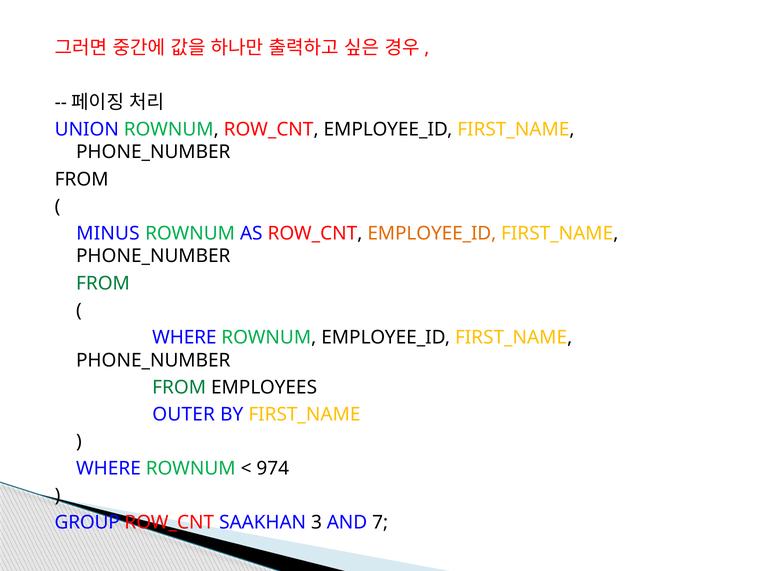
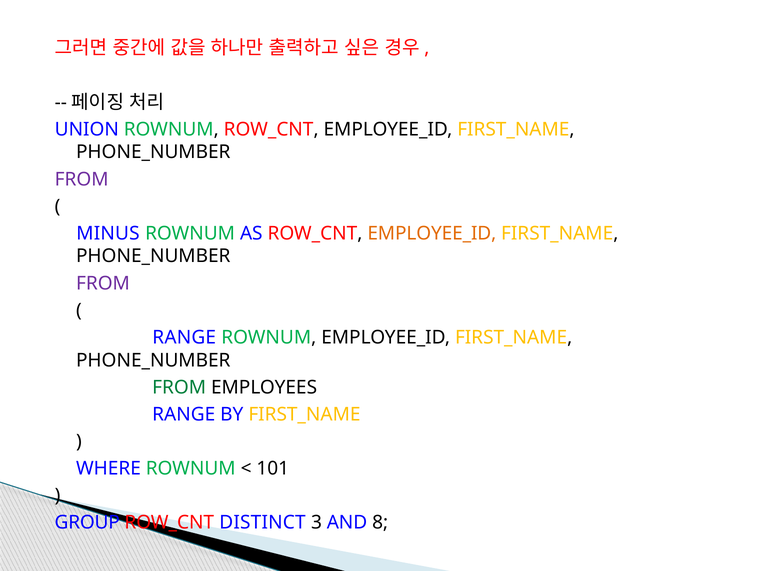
FROM colour: black -> purple (82, 179)
FROM colour: green -> purple (103, 284)
WHERE: WHERE -> RANGE (184, 338)
OUTER: OUTER -> RANGE (184, 415)
974: 974 -> 101 (273, 469)
SAAKHAN: SAAKHAN -> DISTINCT (263, 523)
7: 7 -> 8 (380, 523)
